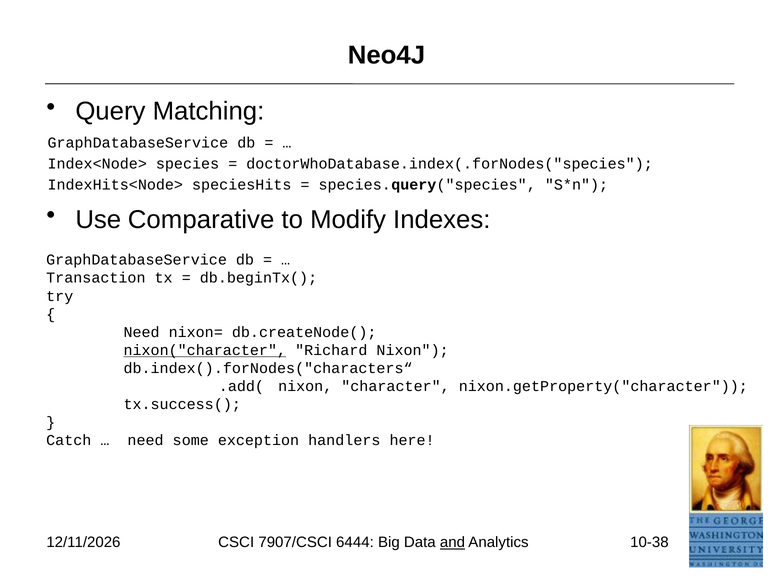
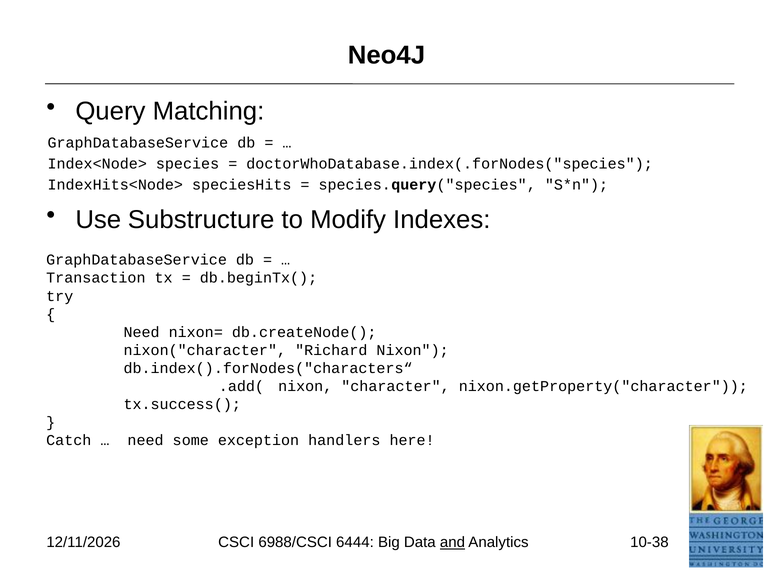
Comparative: Comparative -> Substructure (201, 219)
nixon("character underline: present -> none (205, 350)
7907/CSCI: 7907/CSCI -> 6988/CSCI (295, 542)
